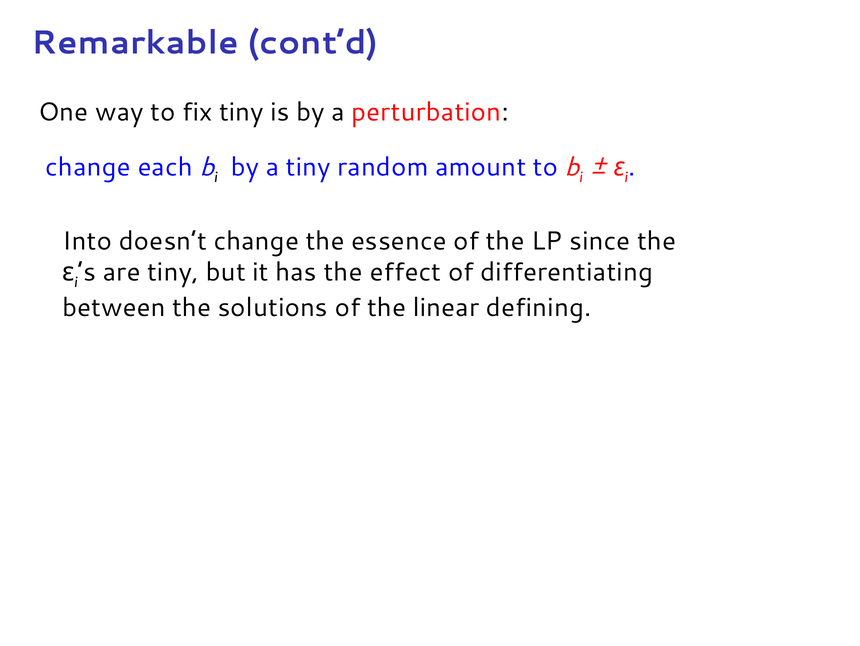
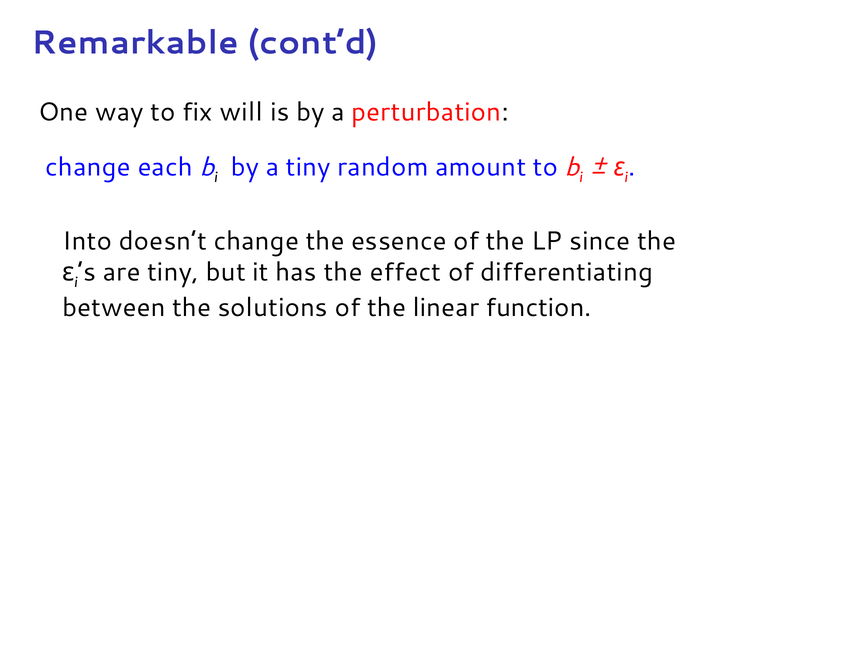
ﬁx tiny: tiny -> will (241, 112)
deﬁning: deﬁning -> function (539, 308)
